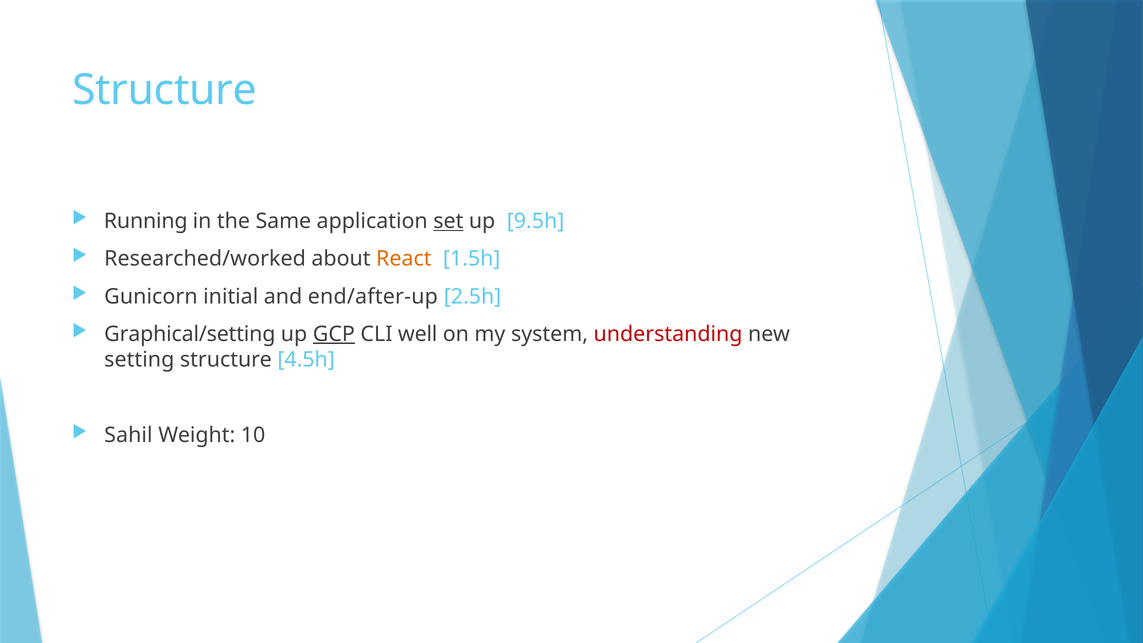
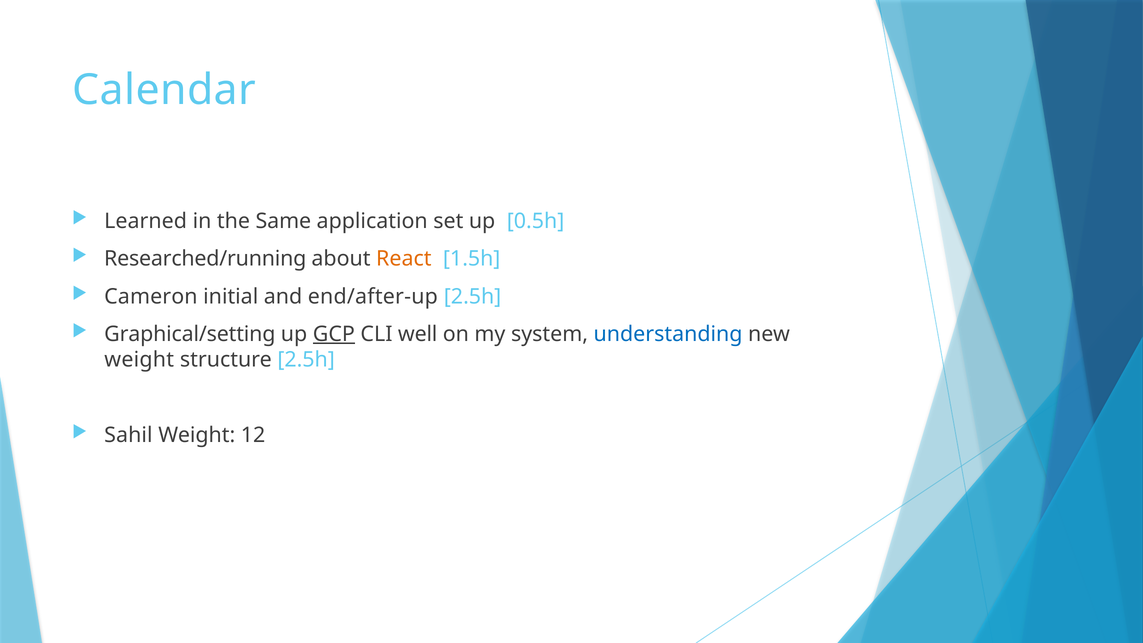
Structure: Structure -> Calendar (164, 90)
Running: Running -> Learned (146, 221)
set underline: present -> none (448, 221)
9.5h: 9.5h -> 0.5h (536, 221)
Researched/worked: Researched/worked -> Researched/running (205, 259)
Gunicorn: Gunicorn -> Cameron (151, 296)
understanding colour: red -> blue (668, 334)
setting: setting -> weight (139, 360)
structure 4.5h: 4.5h -> 2.5h (306, 360)
10: 10 -> 12 (253, 435)
